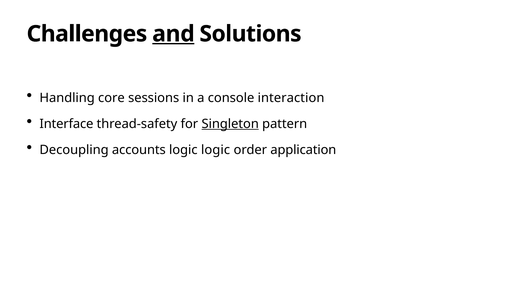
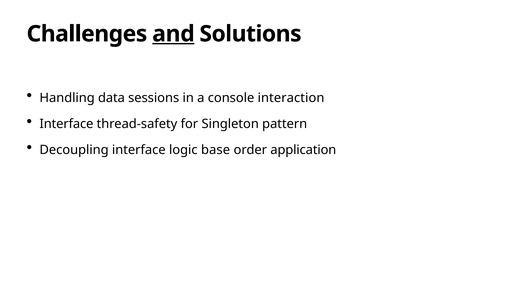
core: core -> data (111, 98)
Singleton underline: present -> none (230, 124)
Decoupling accounts: accounts -> interface (139, 150)
logic logic: logic -> base (216, 150)
